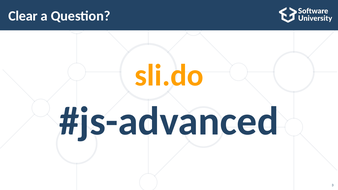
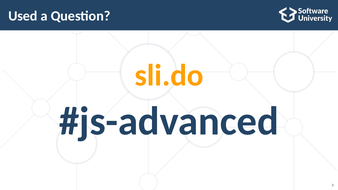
Clear: Clear -> Used (23, 16)
